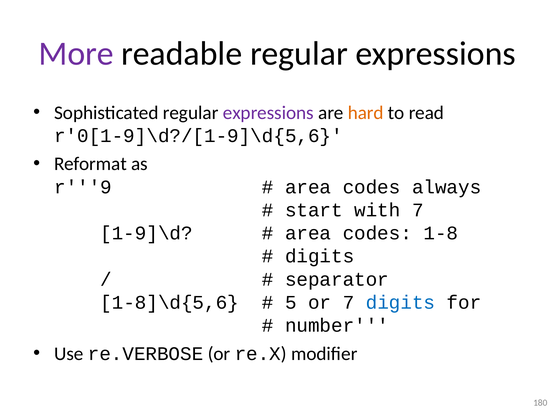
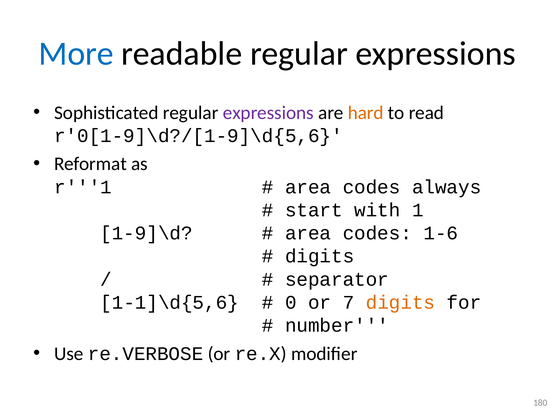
More colour: purple -> blue (76, 54)
r'''9: r'''9 -> r'''1 (83, 187)
with 7: 7 -> 1 (418, 210)
1-8: 1-8 -> 1-6 (441, 233)
1-8]\d{5,6: 1-8]\d{5,6 -> 1-1]\d{5,6 (170, 303)
5: 5 -> 0 (291, 303)
digits colour: blue -> orange (401, 303)
